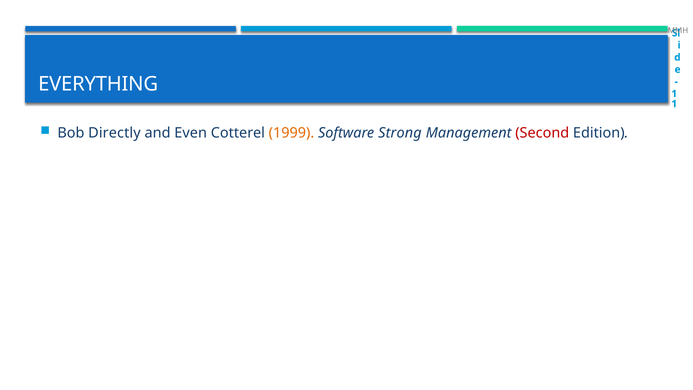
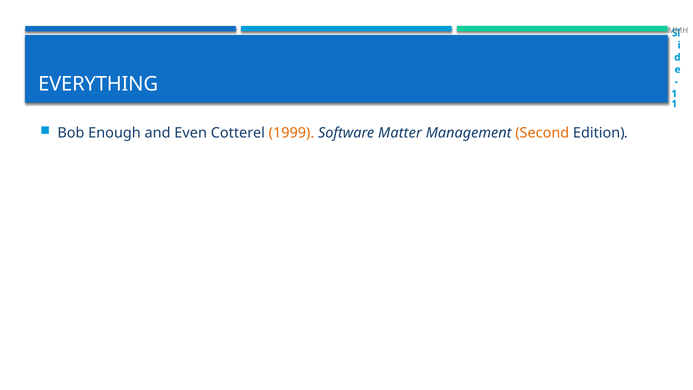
Directly: Directly -> Enough (115, 133)
Strong: Strong -> Matter (400, 133)
Second colour: red -> orange (542, 133)
